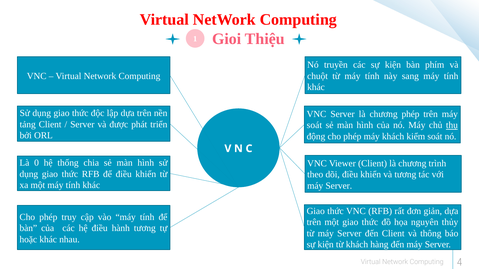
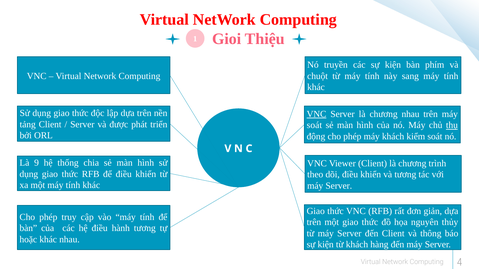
VNC underline: none -> present (317, 114)
chương phép: phép -> nhau (411, 114)
0: 0 -> 9 (37, 163)
